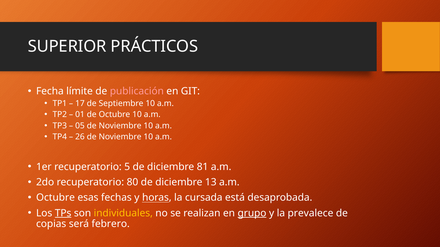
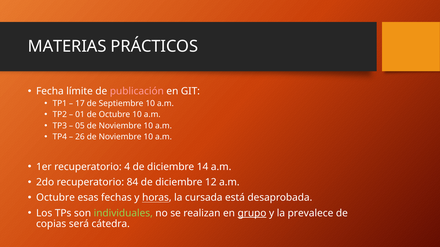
SUPERIOR: SUPERIOR -> MATERIAS (67, 47)
5: 5 -> 4 (127, 167)
81: 81 -> 14 (203, 167)
80: 80 -> 84 (132, 183)
13: 13 -> 12 (211, 183)
TPs underline: present -> none (63, 214)
individuales colour: yellow -> light green (123, 214)
febrero: febrero -> cátedra (111, 224)
